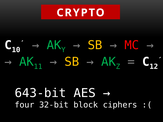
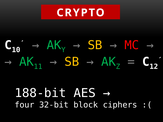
643-bit: 643-bit -> 188-bit (40, 93)
